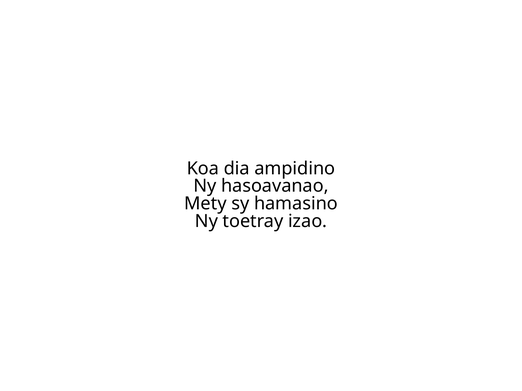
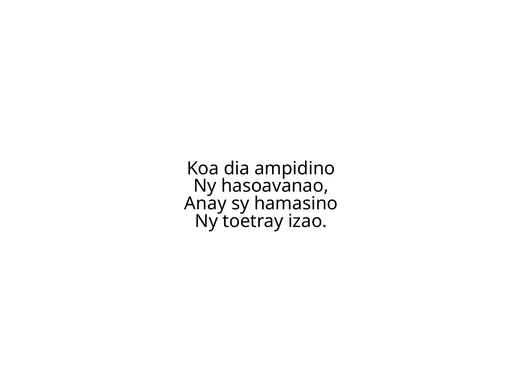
Mety: Mety -> Anay (205, 204)
